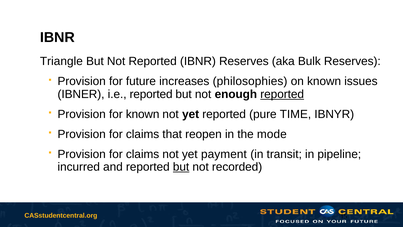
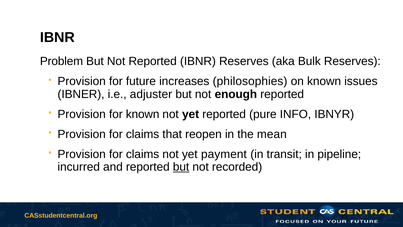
Triangle: Triangle -> Problem (61, 61)
i.e reported: reported -> adjuster (151, 94)
reported underline: present -> none (282, 94)
TIME: TIME -> INFO (295, 114)
mode: mode -> mean (272, 134)
